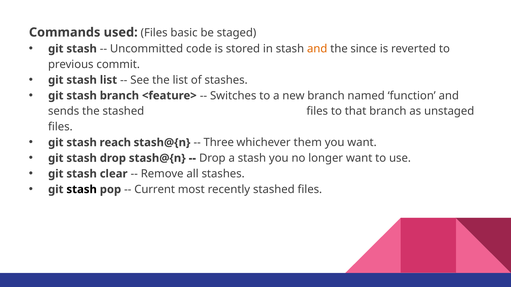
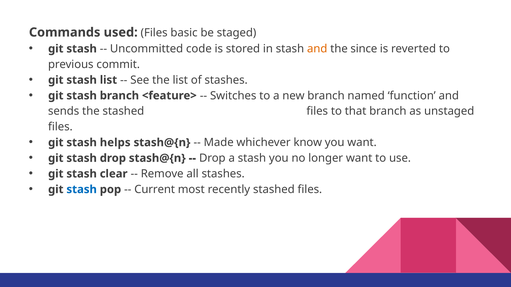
reach: reach -> helps (115, 143)
Three: Three -> Made (219, 143)
them: them -> know (308, 143)
stash colour: black -> blue (82, 190)
